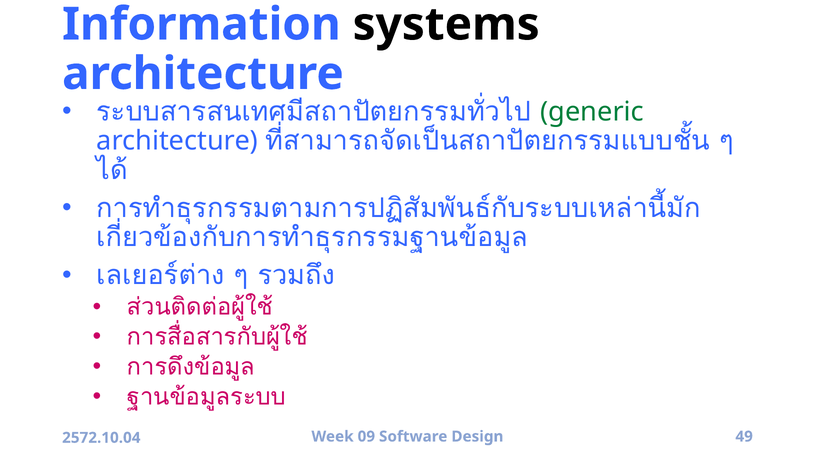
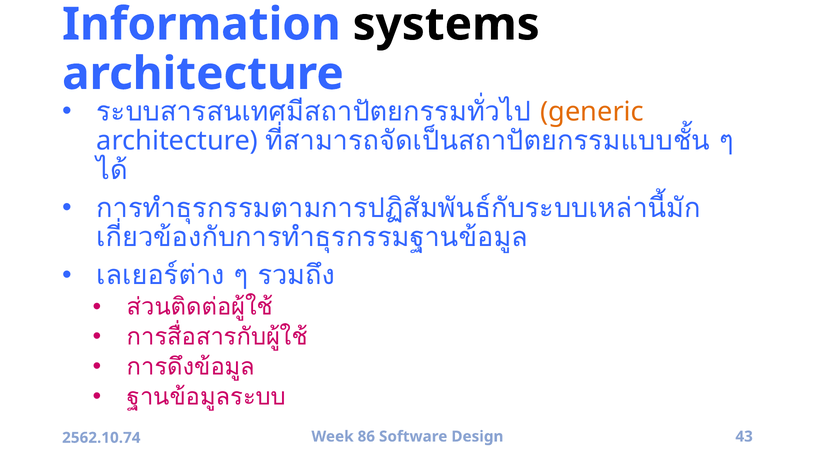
generic colour: green -> orange (592, 112)
09: 09 -> 86 (366, 437)
49: 49 -> 43 (744, 437)
2572.10.04: 2572.10.04 -> 2562.10.74 (101, 438)
